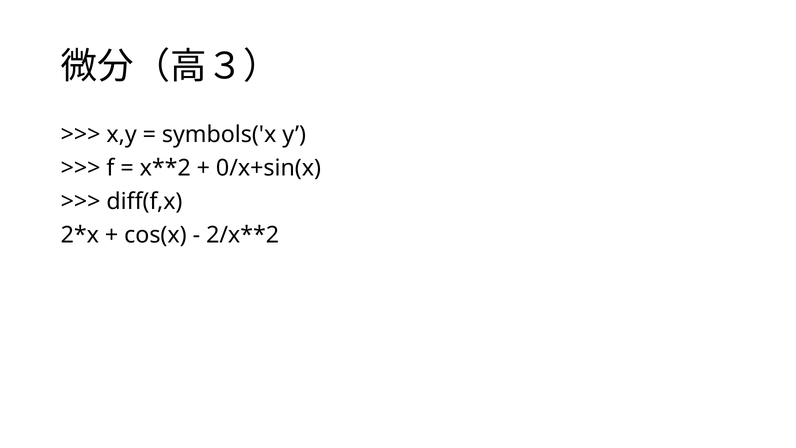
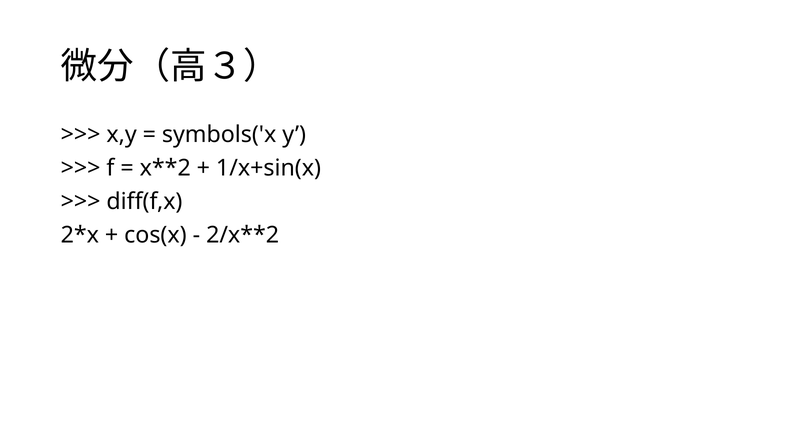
0/x+sin(x: 0/x+sin(x -> 1/x+sin(x (269, 168)
